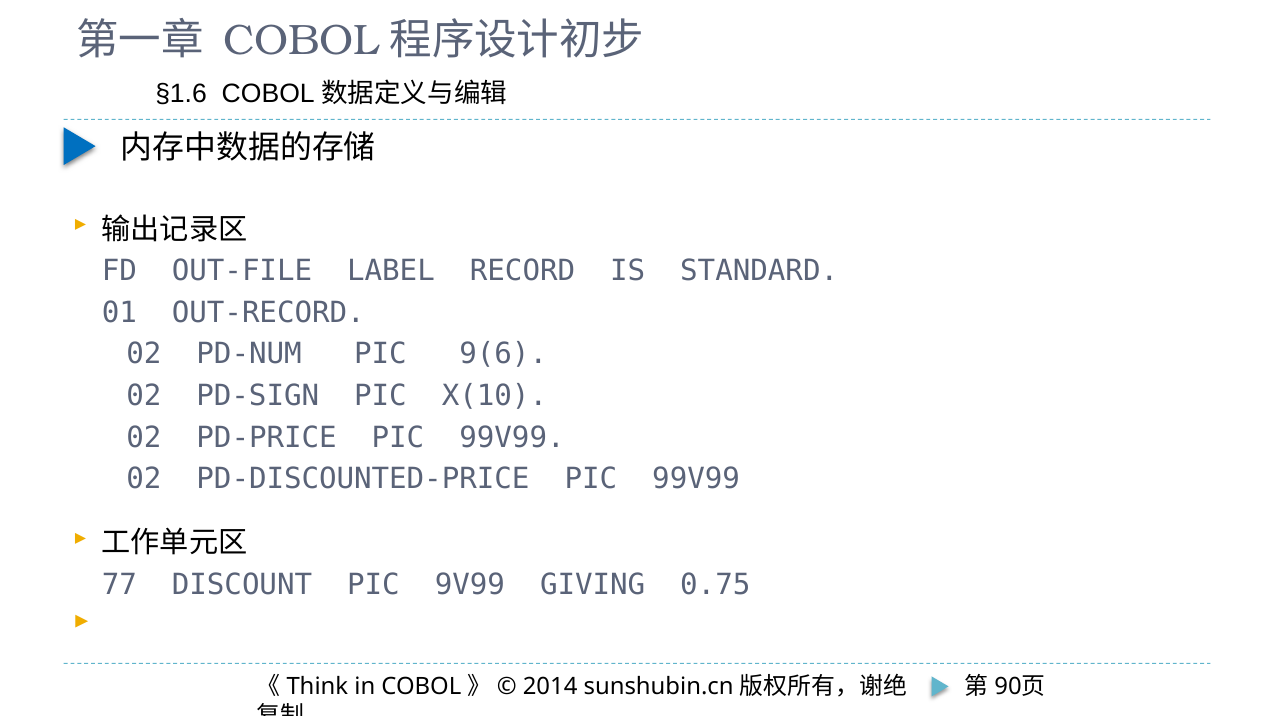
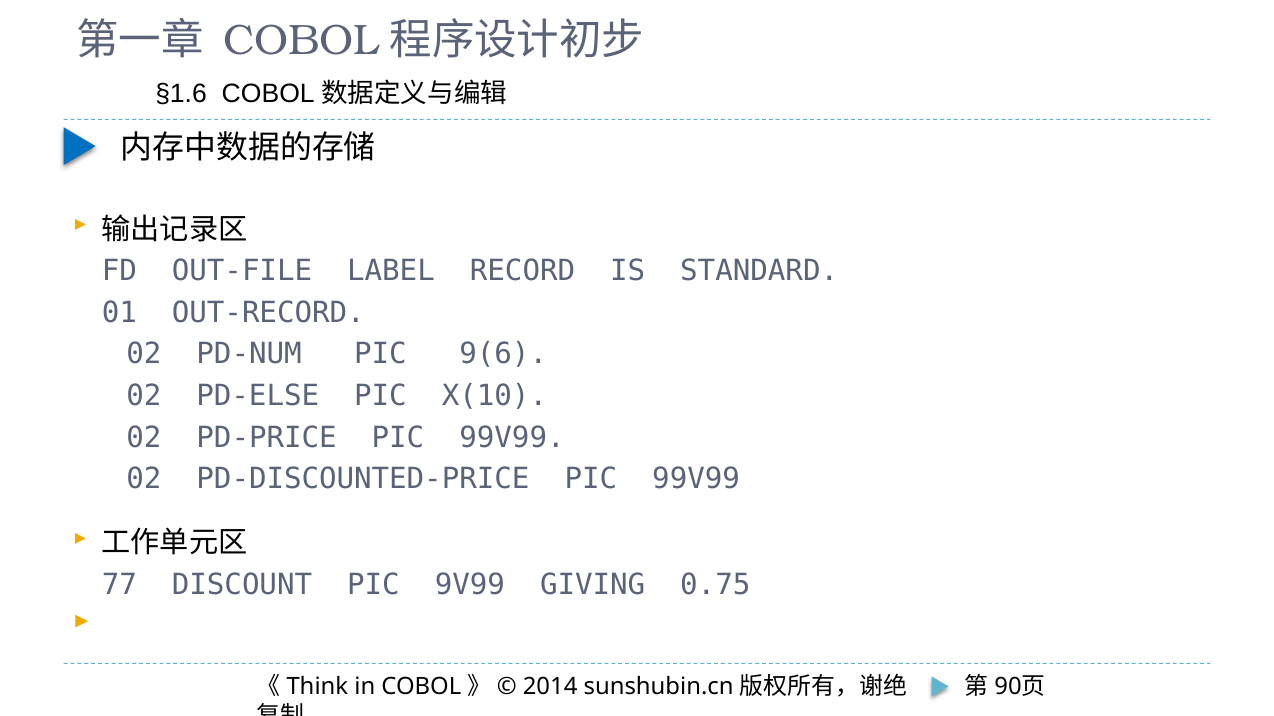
PD-SIGN: PD-SIGN -> PD-ELSE (258, 396)
